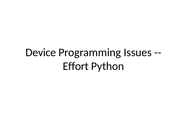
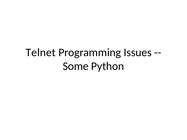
Device: Device -> Telnet (41, 53)
Effort: Effort -> Some (76, 66)
